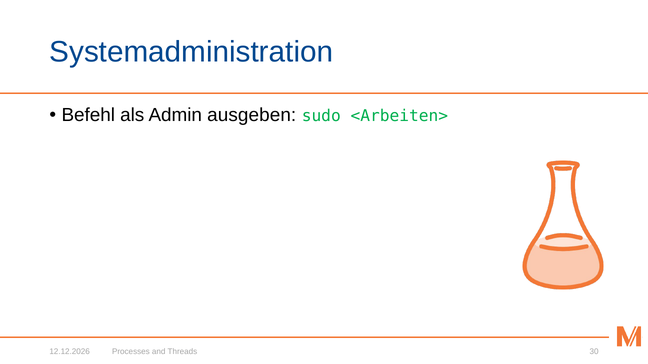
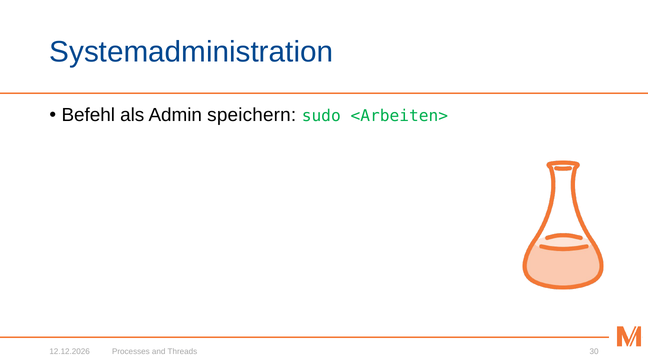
ausgeben: ausgeben -> speichern (252, 115)
